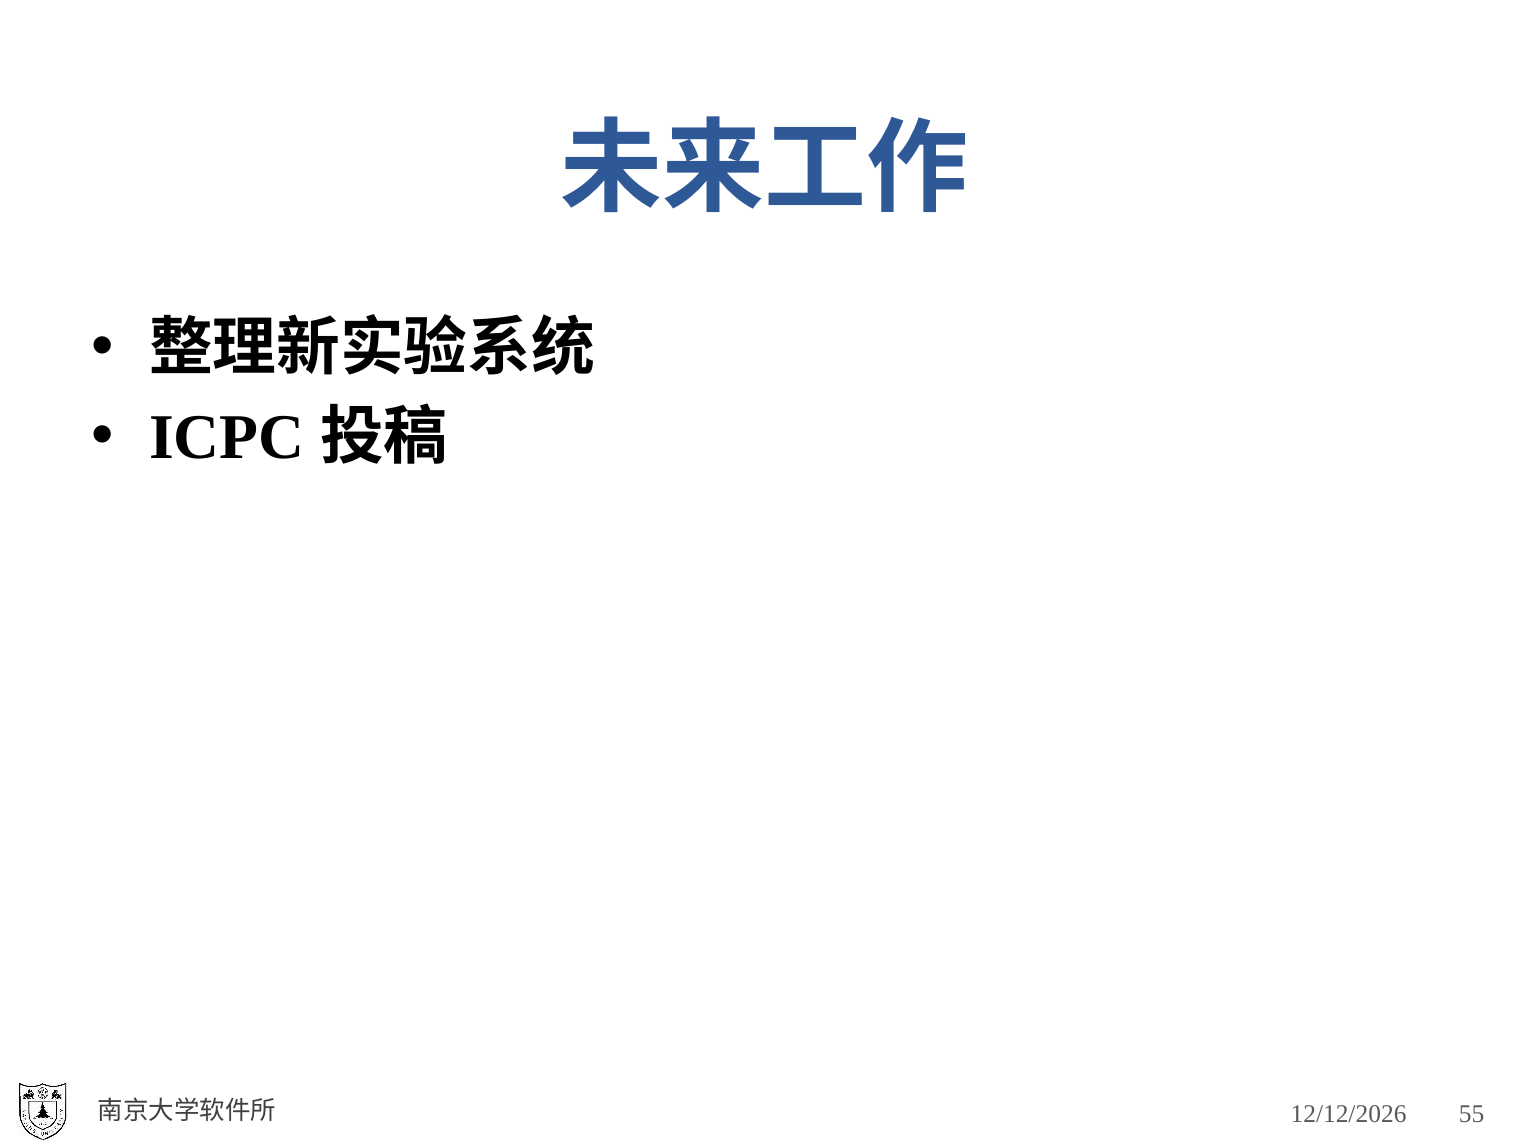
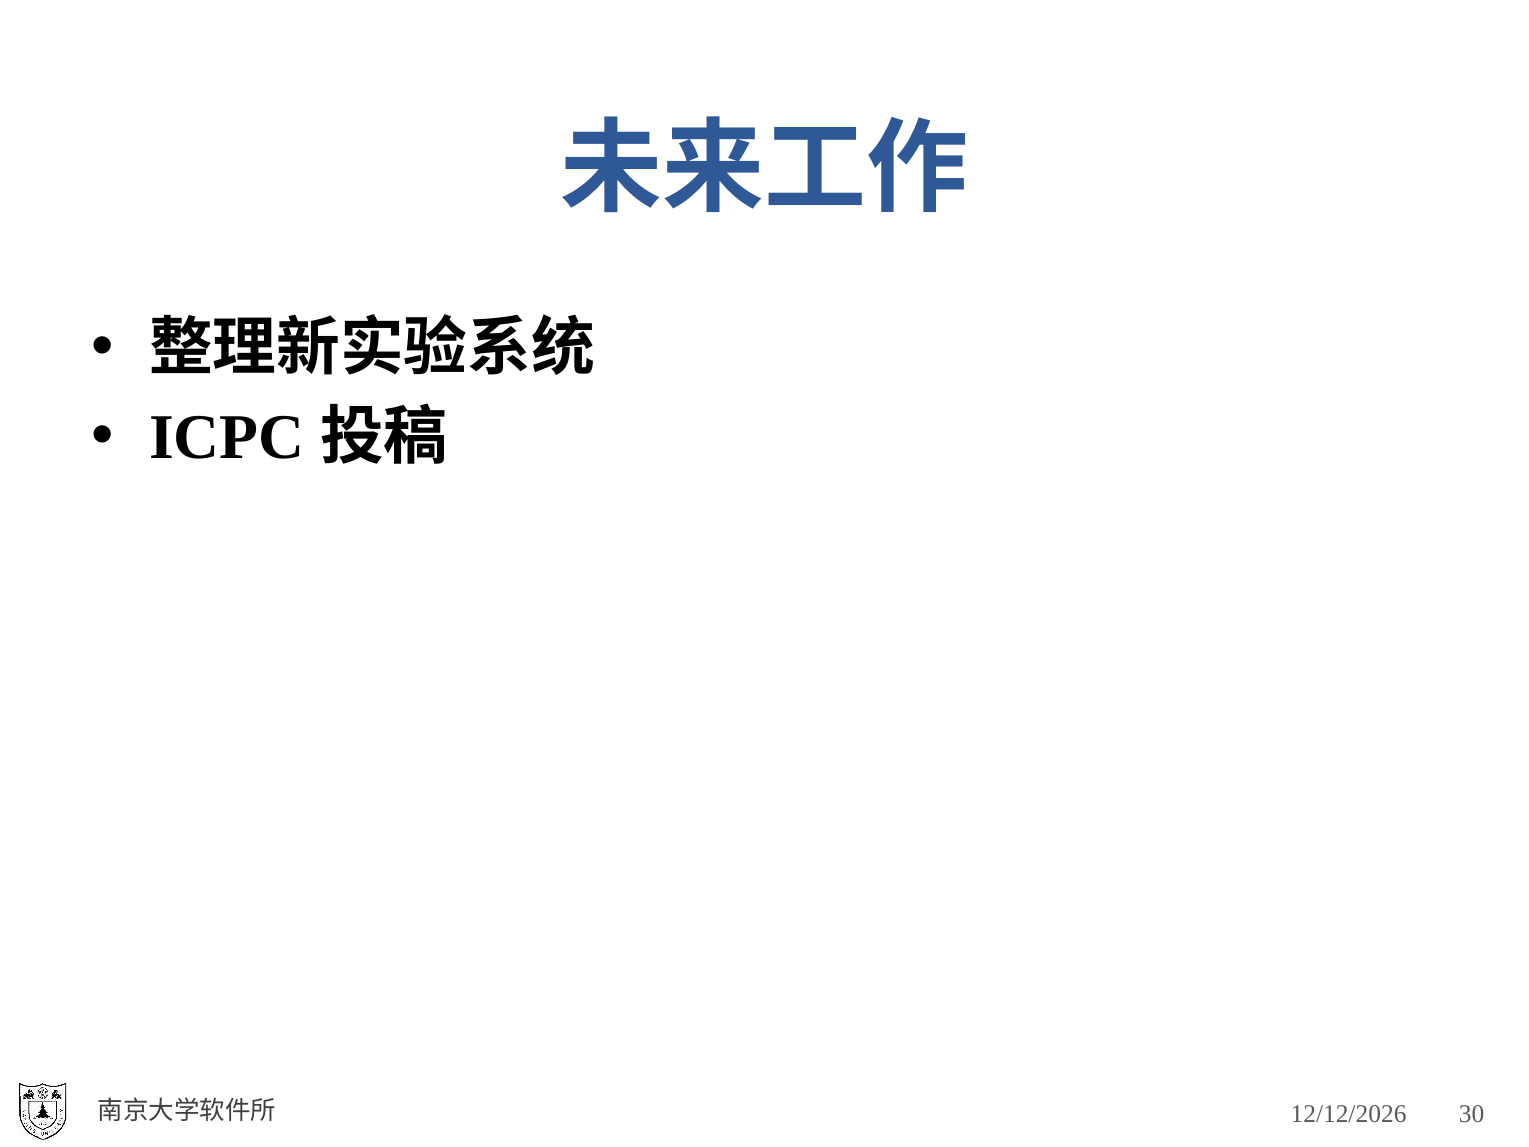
55: 55 -> 30 (1472, 1114)
